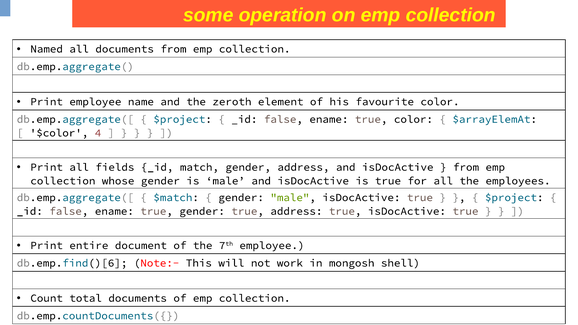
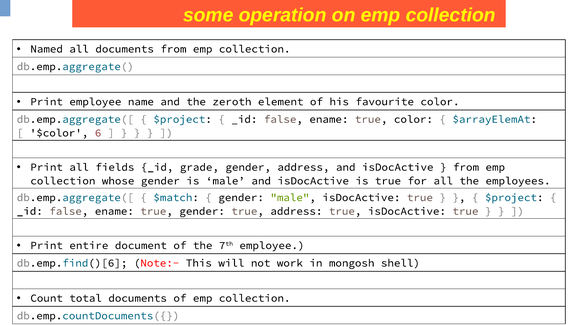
4: 4 -> 6 (98, 133)
match: match -> grade (199, 167)
